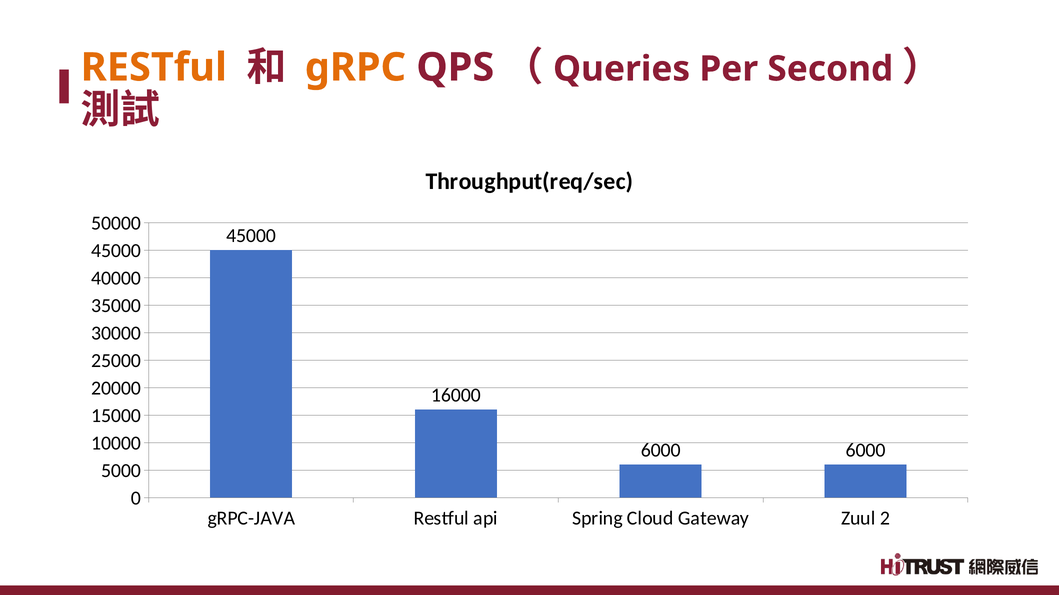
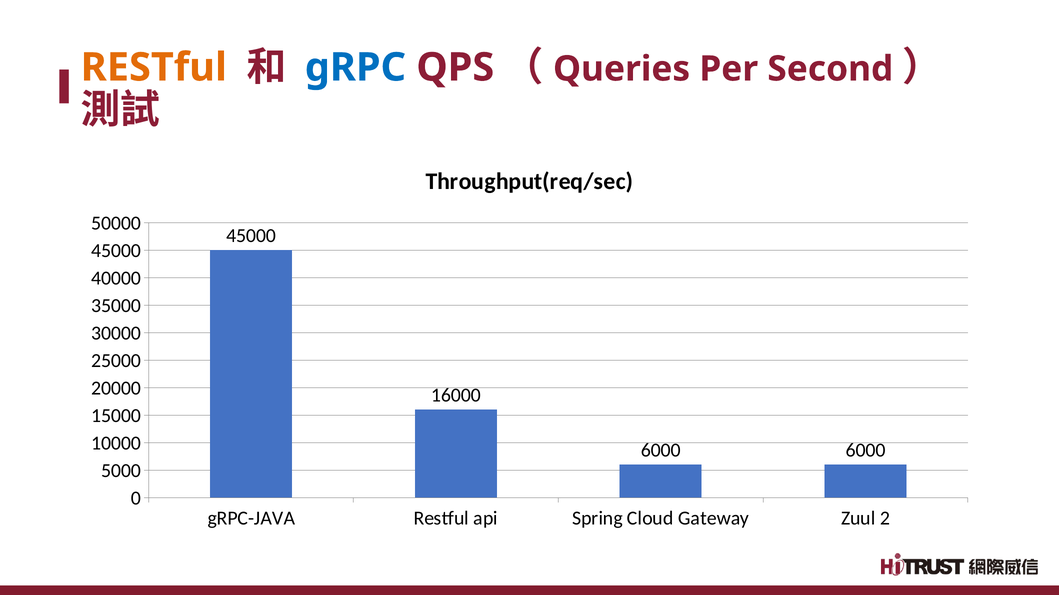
gRPC colour: orange -> blue (355, 68)
